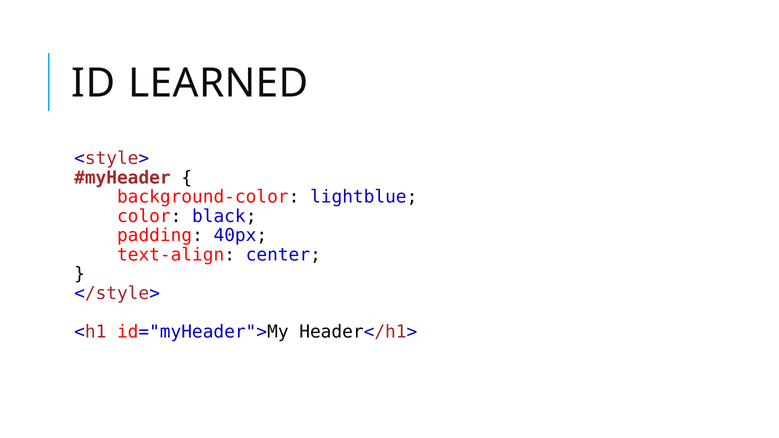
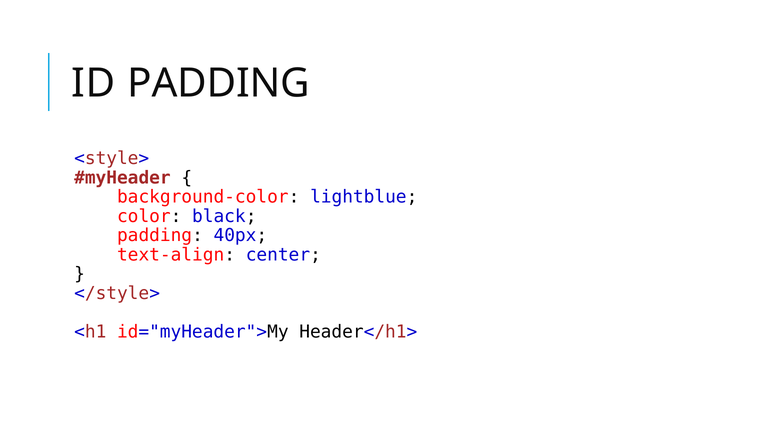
ID LEARNED: LEARNED -> PADDING (219, 84)
